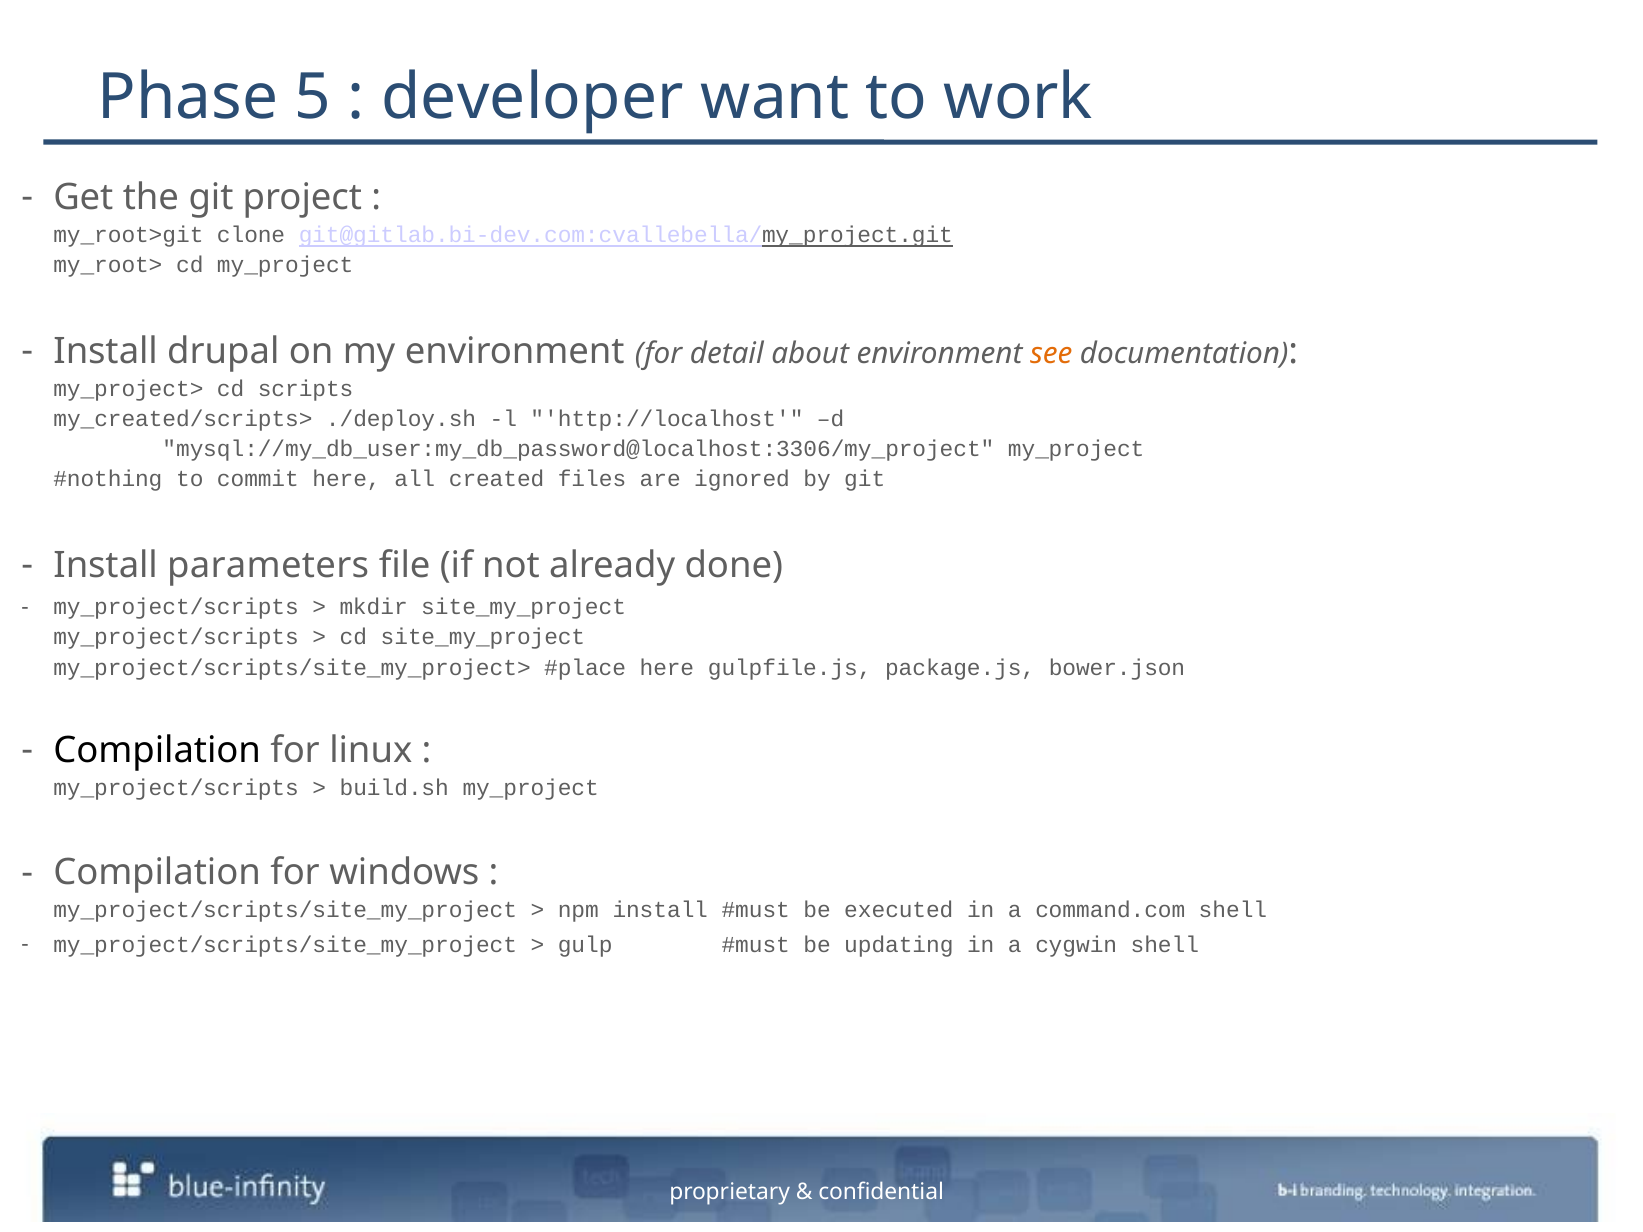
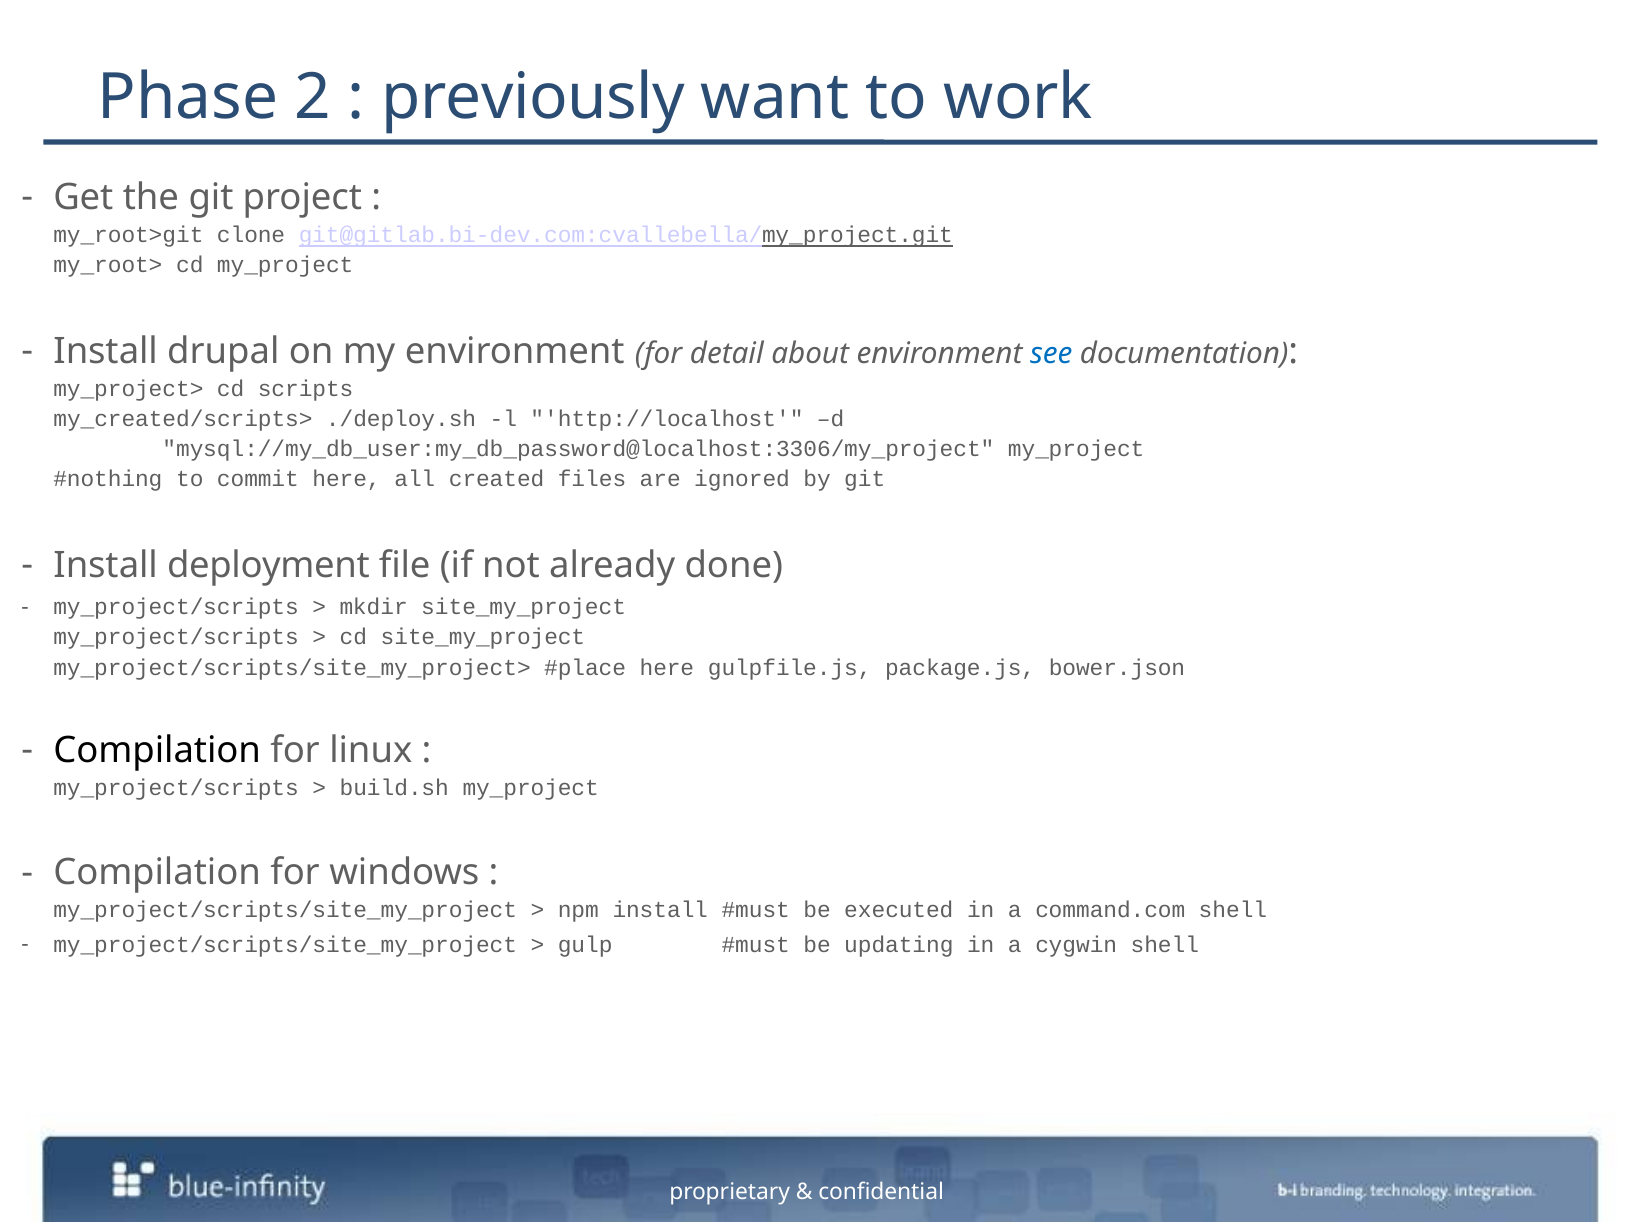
5: 5 -> 2 (313, 97)
developer: developer -> previously (533, 97)
see colour: orange -> blue (1051, 353)
parameters: parameters -> deployment (268, 565)
